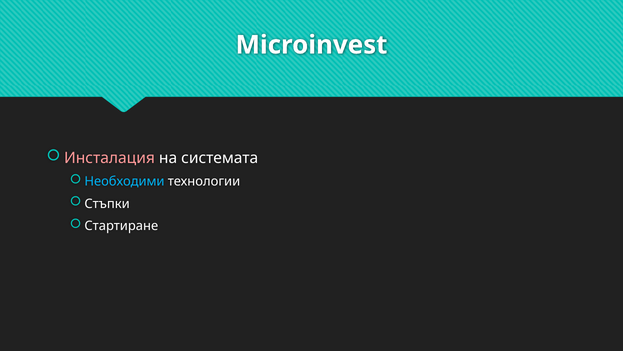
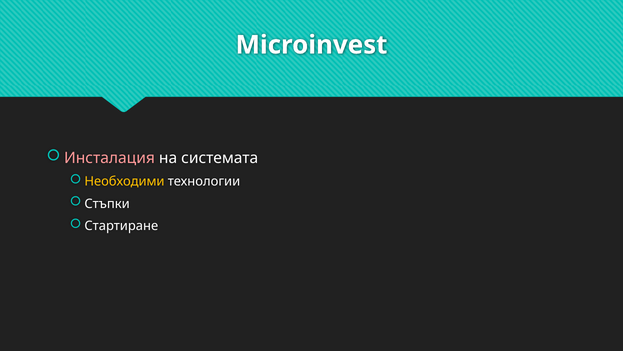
Необходими colour: light blue -> yellow (125, 181)
